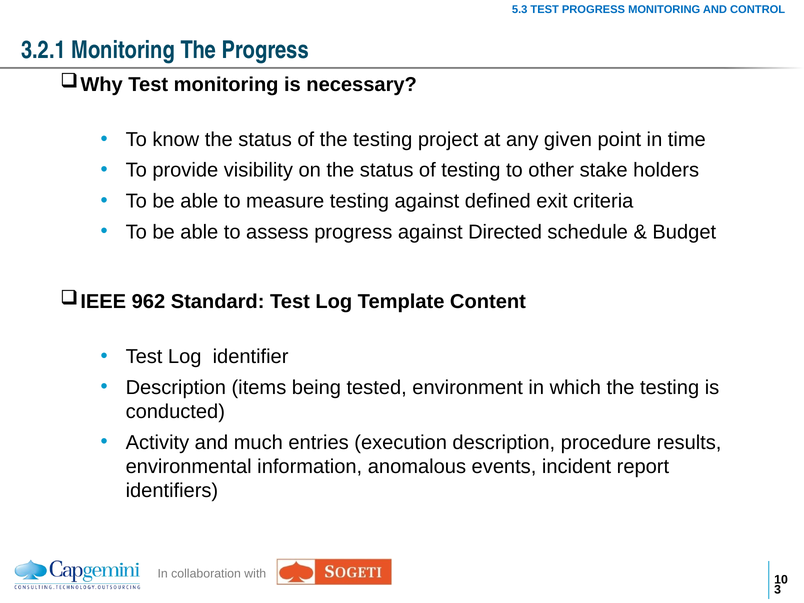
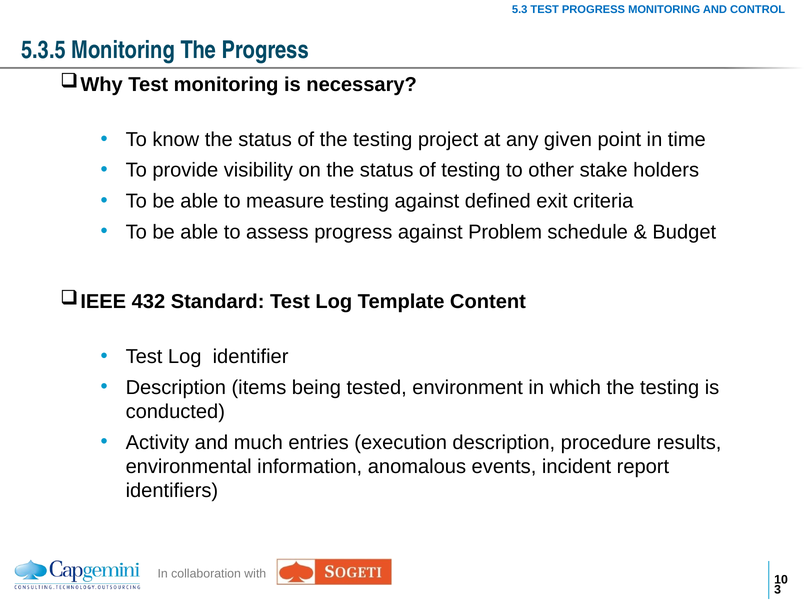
3.2.1: 3.2.1 -> 5.3.5 (44, 50)
Directed: Directed -> Problem (505, 232)
962: 962 -> 432 (148, 302)
